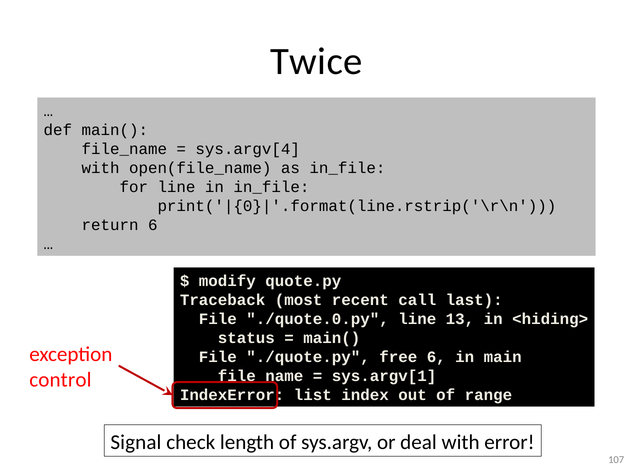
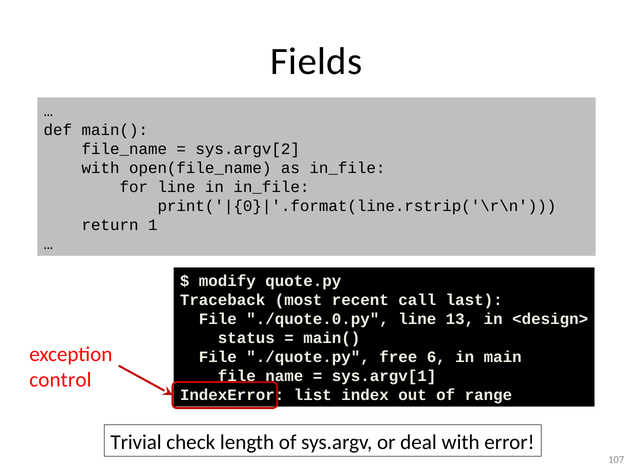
Twice: Twice -> Fields (316, 61)
sys.argv[4: sys.argv[4 -> sys.argv[2 (248, 149)
return 6: 6 -> 1 (153, 225)
<hiding>: <hiding> -> <design> (550, 319)
Signal: Signal -> Trivial (136, 442)
